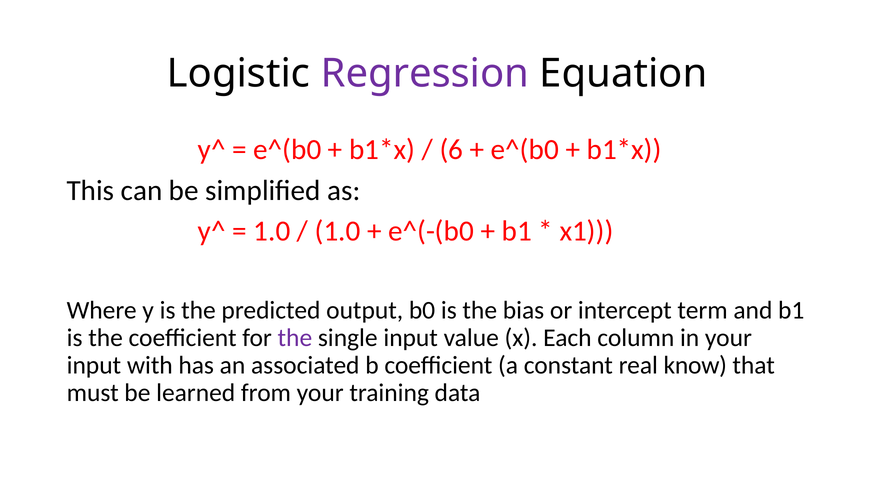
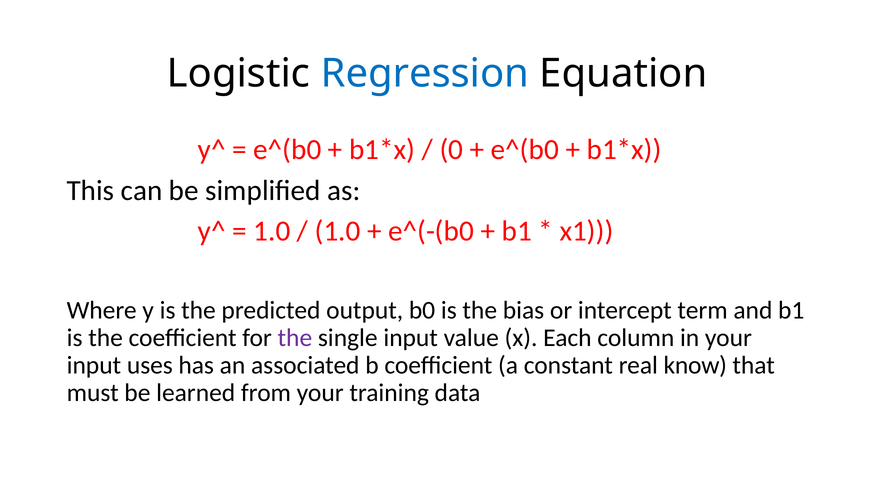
Regression colour: purple -> blue (425, 74)
6: 6 -> 0 (451, 150)
with: with -> uses (150, 365)
